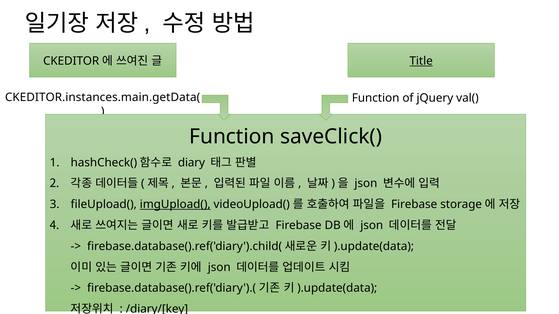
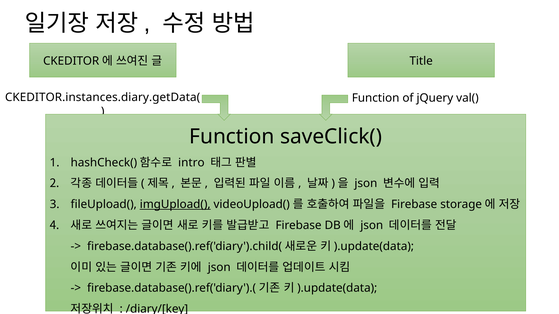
Title underline: present -> none (421, 61)
CKEDITOR.instances.main.getData(: CKEDITOR.instances.main.getData( -> CKEDITOR.instances.diary.getData( (103, 97)
diary: diary -> intro (191, 163)
